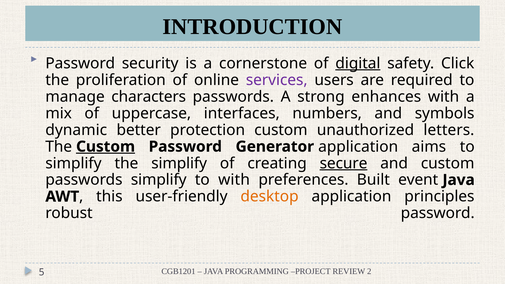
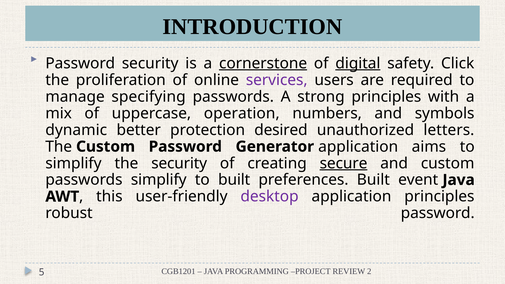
cornerstone underline: none -> present (263, 63)
characters: characters -> specifying (149, 97)
strong enhances: enhances -> principles (386, 97)
interfaces: interfaces -> operation (242, 113)
protection custom: custom -> desired (281, 130)
Custom underline: present -> none (106, 147)
the simplify: simplify -> security (179, 163)
to with: with -> built (234, 180)
desktop colour: orange -> purple (270, 197)
